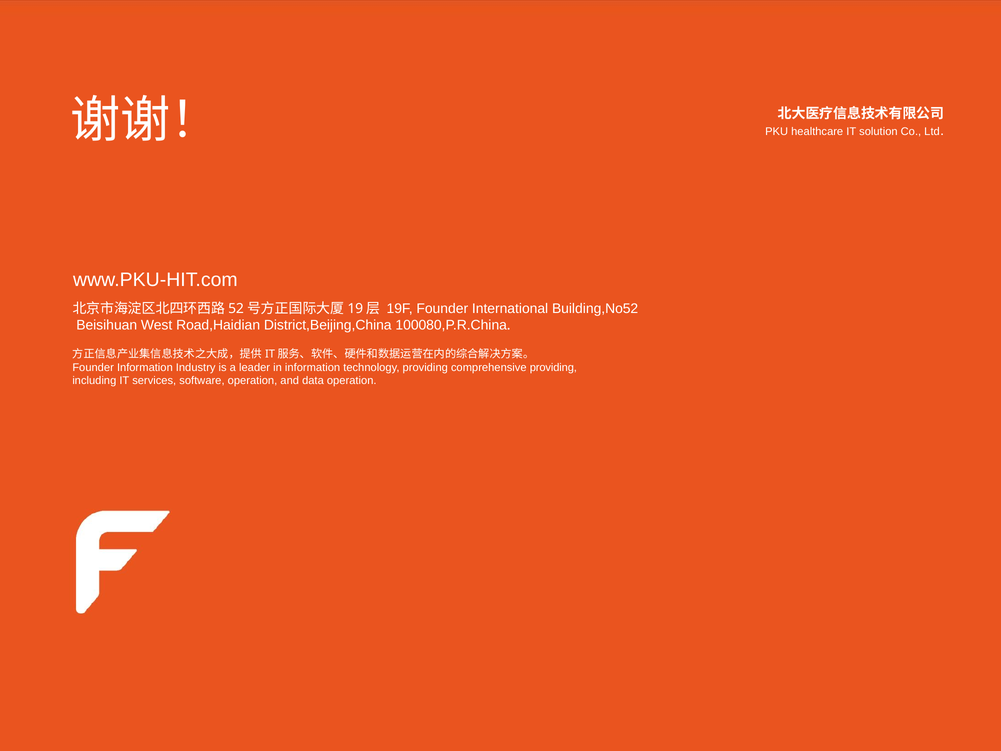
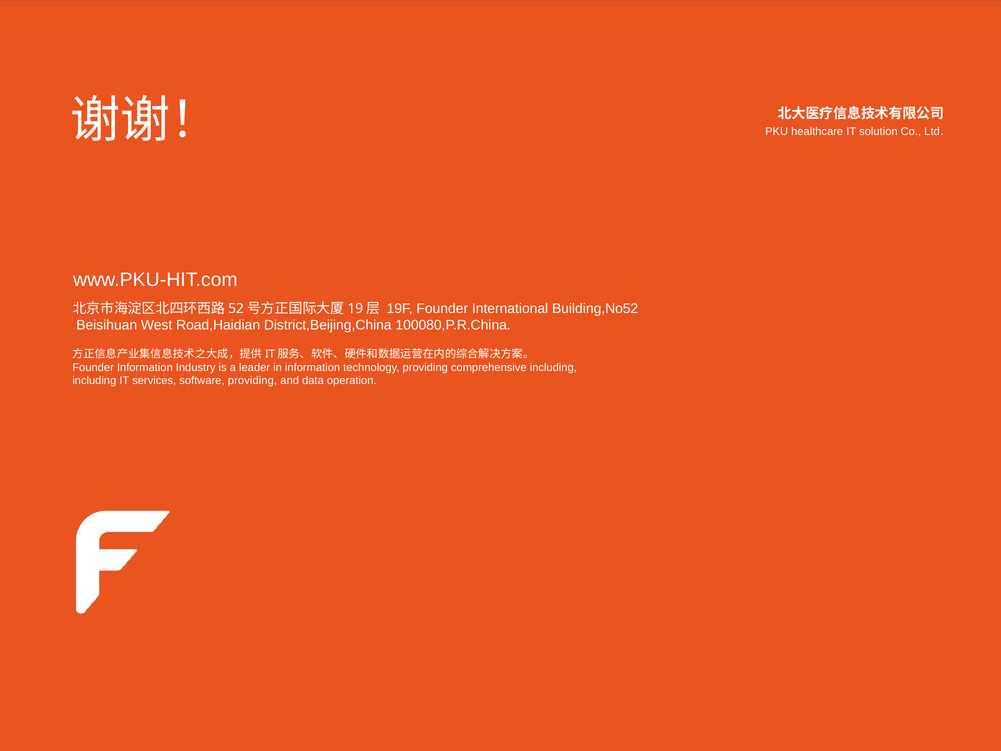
comprehensive providing: providing -> including (553, 367)
software operation: operation -> providing (252, 381)
